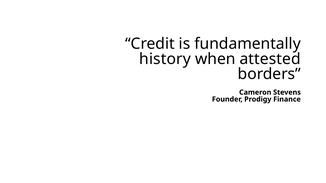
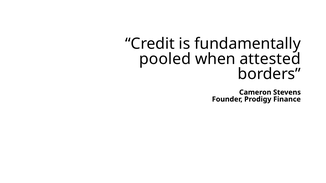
history: history -> pooled (165, 59)
